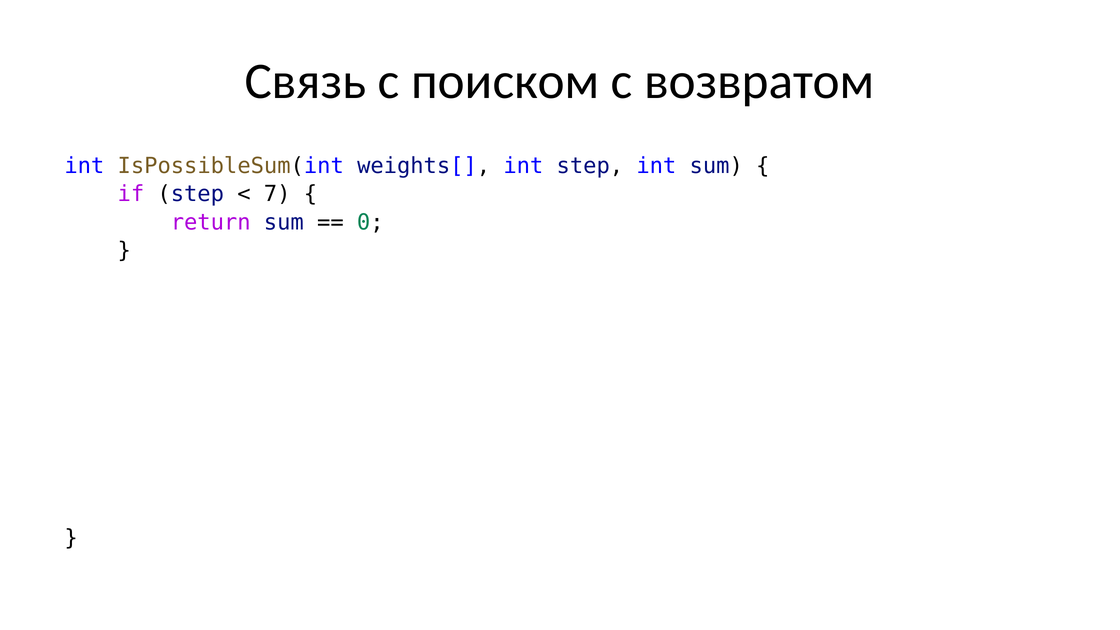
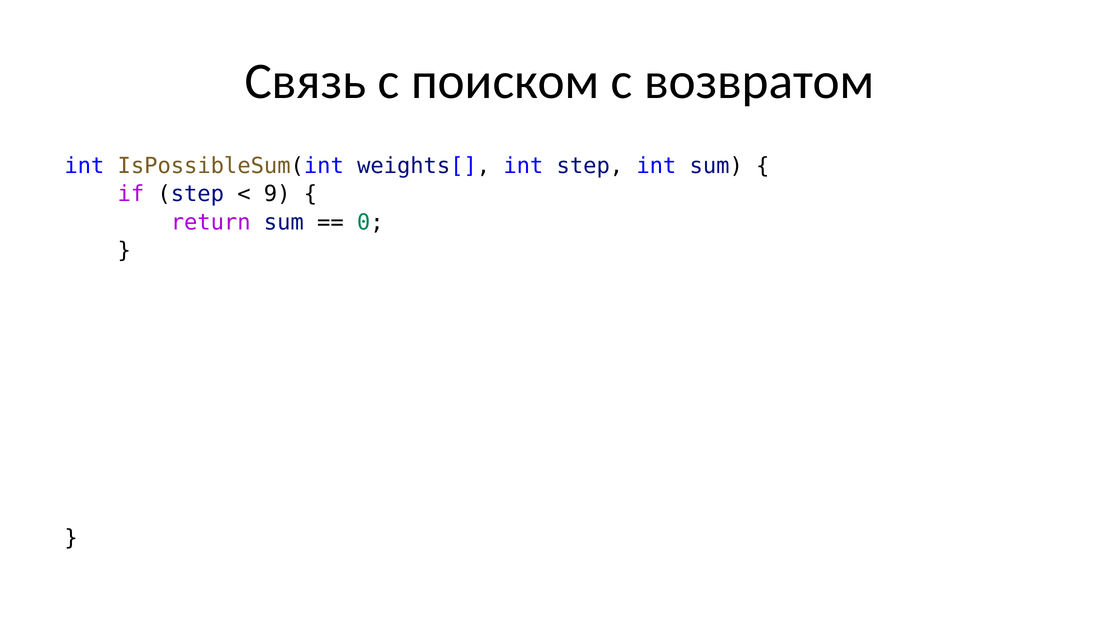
7: 7 -> 9 (277, 194)
